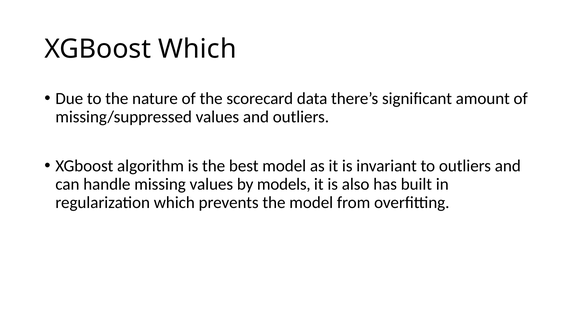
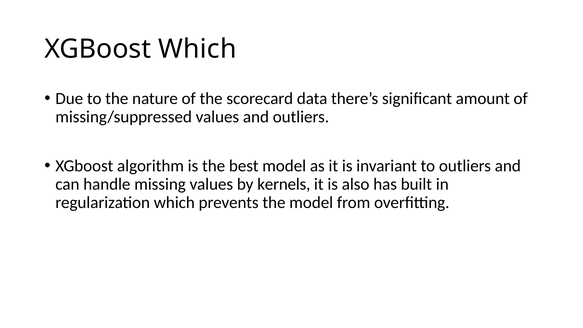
models: models -> kernels (284, 184)
